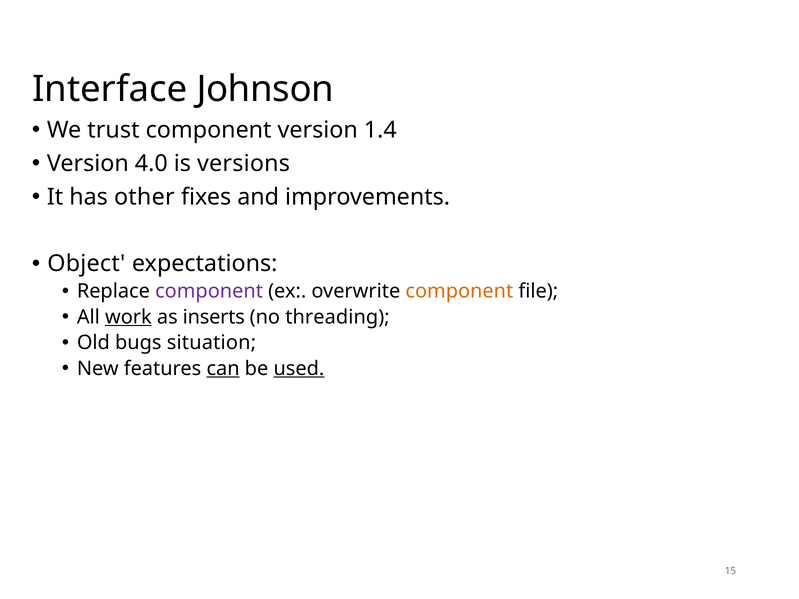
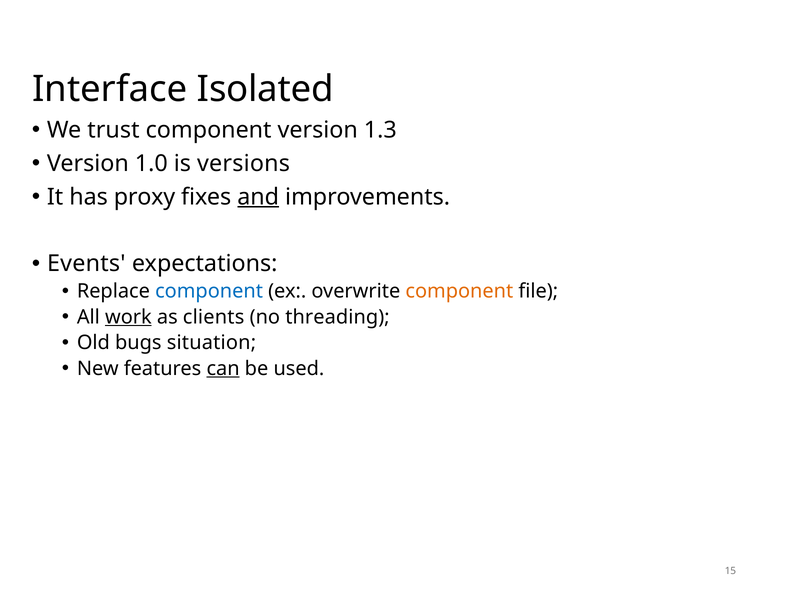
Johnson: Johnson -> Isolated (265, 89)
1.4: 1.4 -> 1.3 (380, 130)
4.0: 4.0 -> 1.0 (151, 163)
other: other -> proxy (145, 197)
and underline: none -> present (258, 197)
Object: Object -> Events (86, 264)
component colour: purple -> blue (209, 291)
inserts: inserts -> clients (214, 317)
used underline: present -> none (299, 369)
